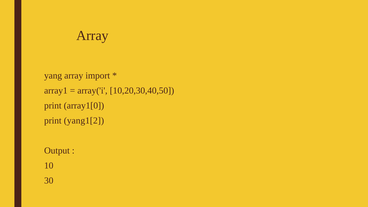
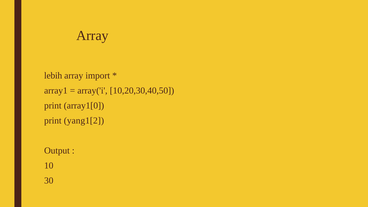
yang: yang -> lebih (53, 76)
